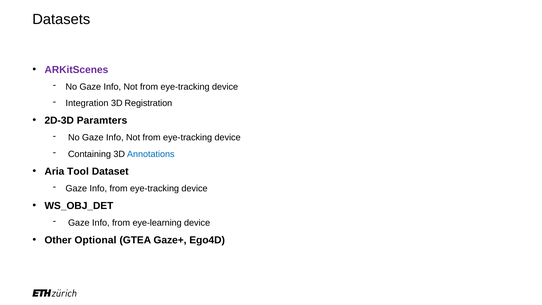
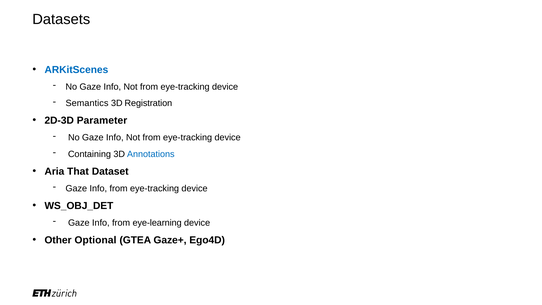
ARKitScenes colour: purple -> blue (76, 70)
Integration: Integration -> Semantics (87, 103)
Paramters: Paramters -> Parameter (102, 120)
Tool: Tool -> That (78, 171)
